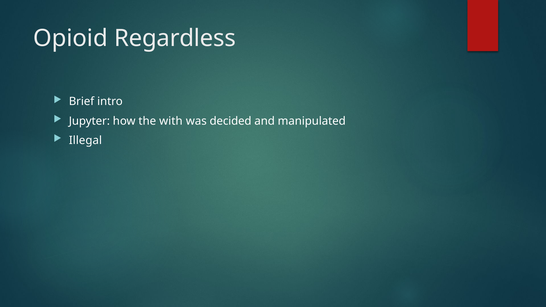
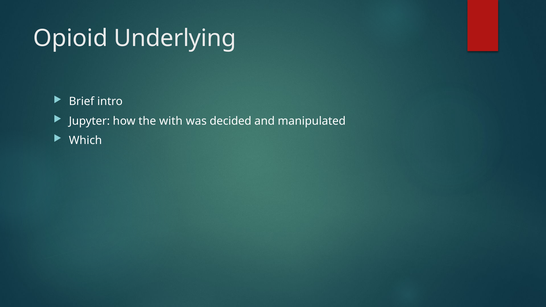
Regardless: Regardless -> Underlying (175, 38)
Illegal: Illegal -> Which (85, 140)
